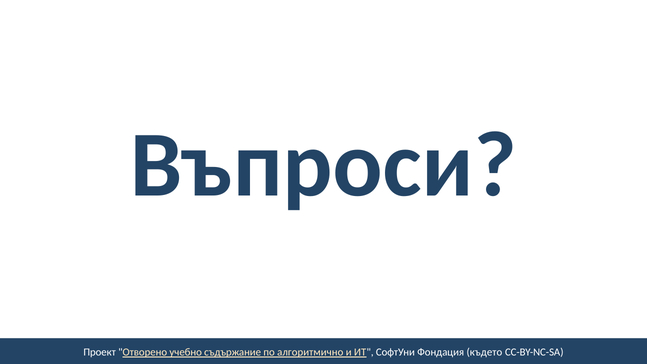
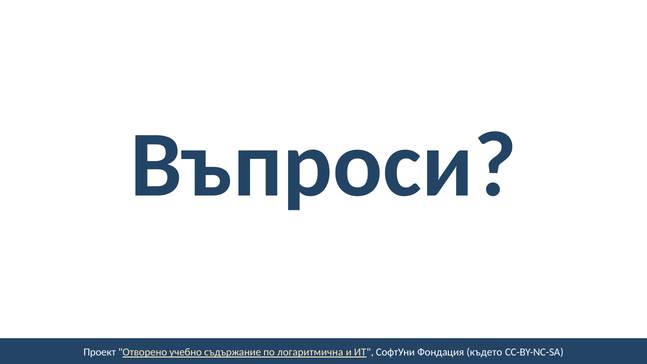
алгоритмично: алгоритмично -> логаритмична (310, 352)
